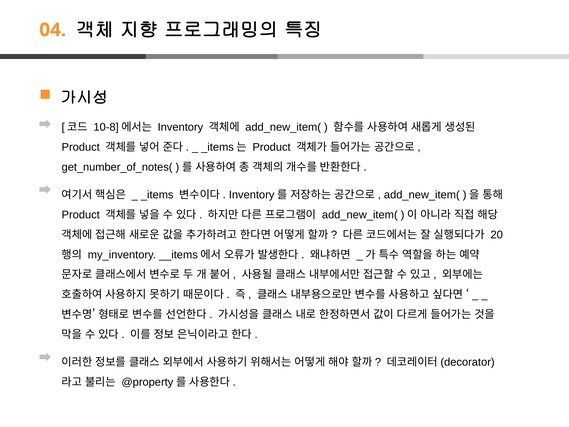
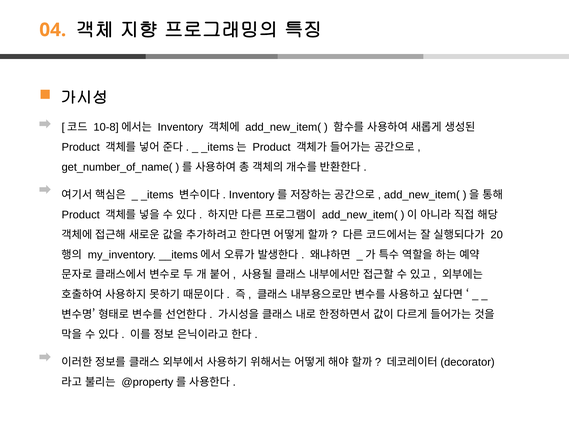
get_number_of_notes(: get_number_of_notes( -> get_number_of_name( (117, 167)
